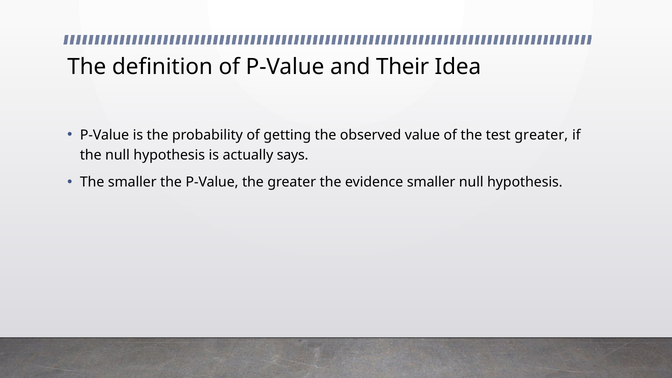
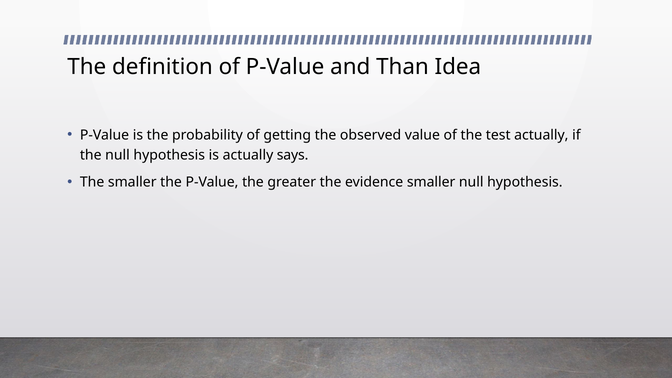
Their: Their -> Than (402, 67)
test greater: greater -> actually (541, 135)
